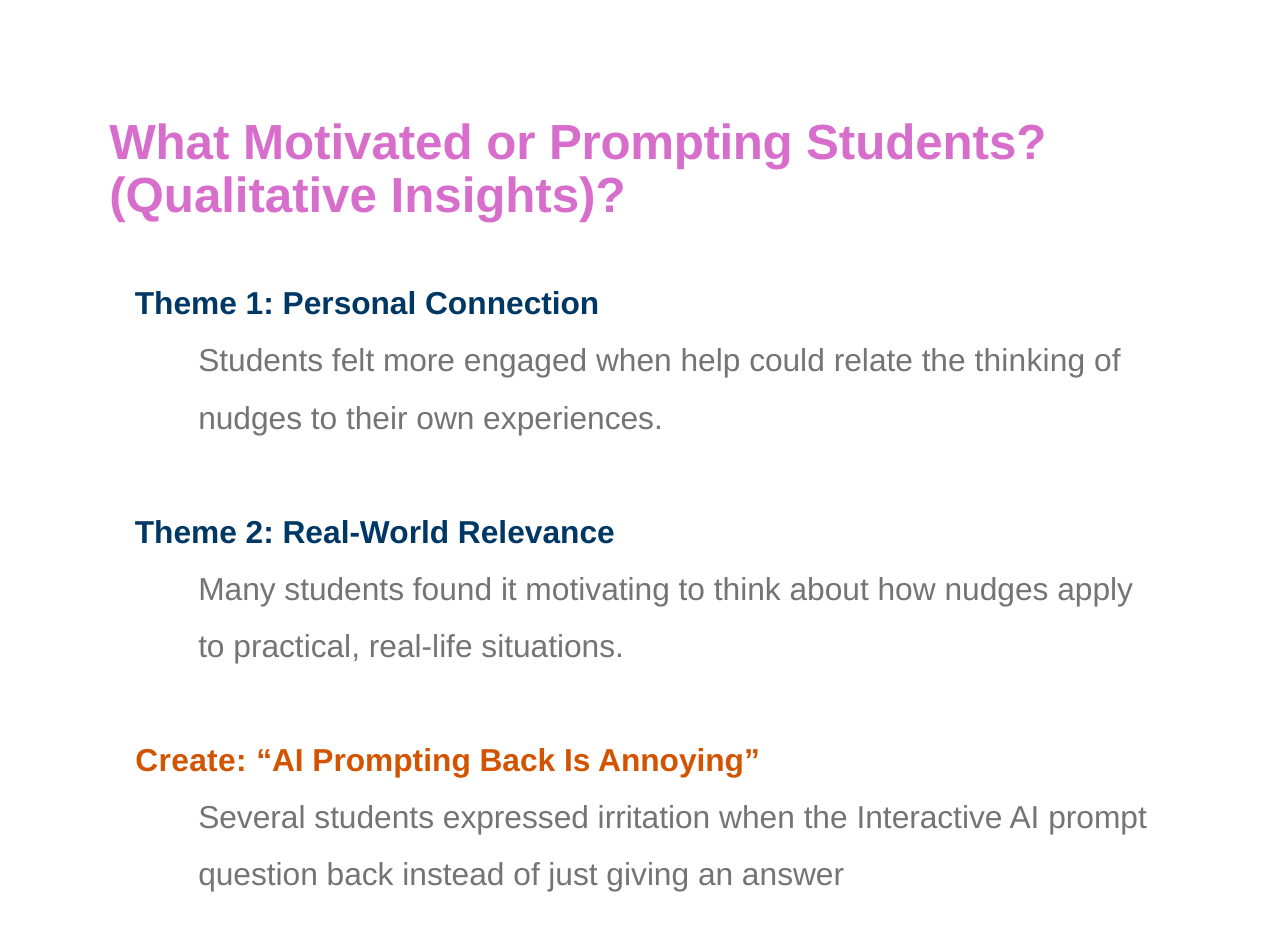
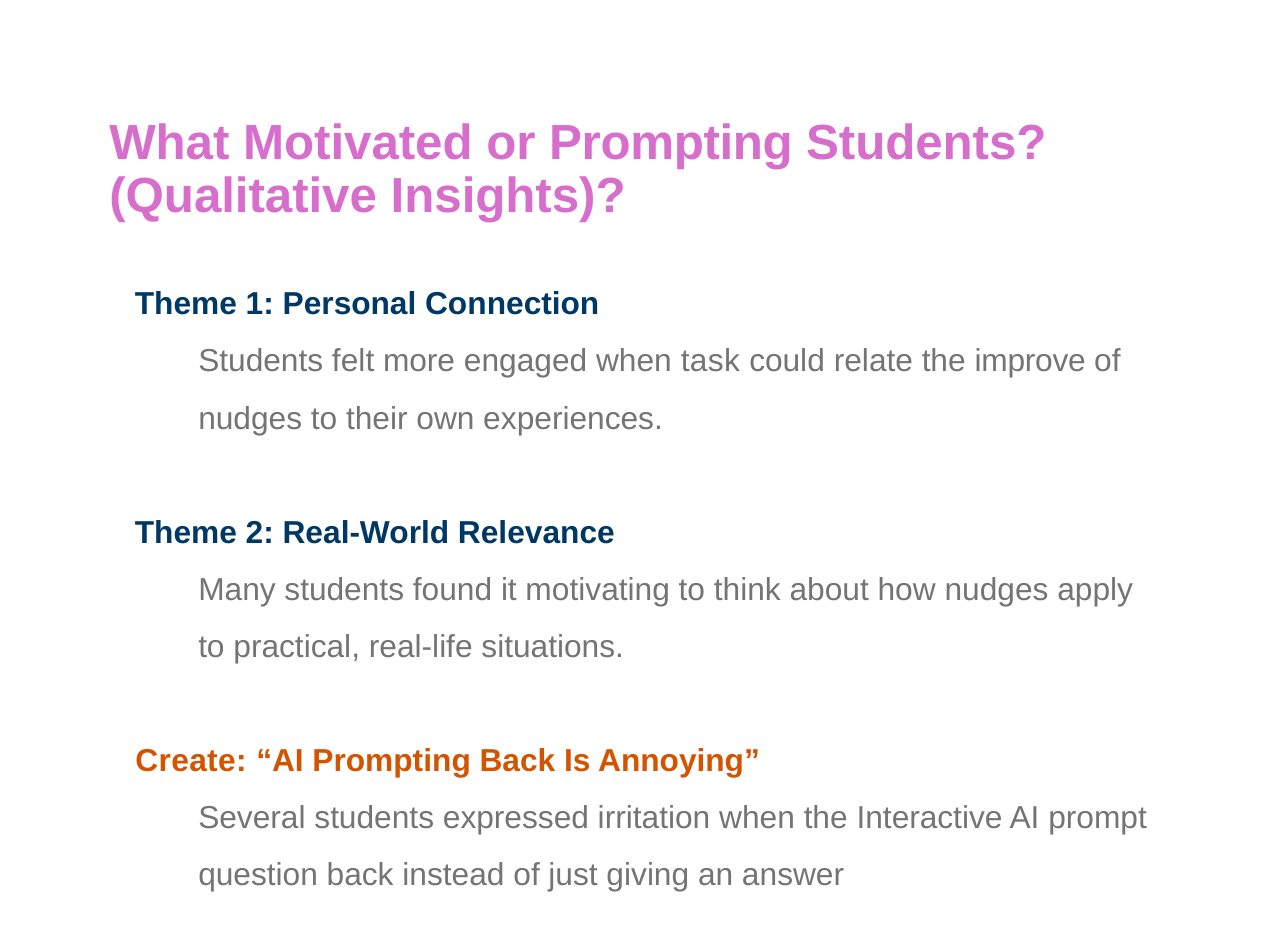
help: help -> task (710, 362)
thinking: thinking -> improve (1030, 362)
